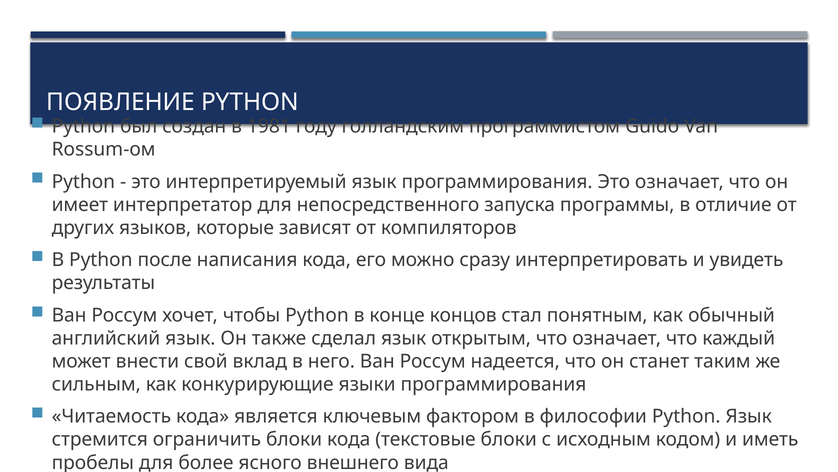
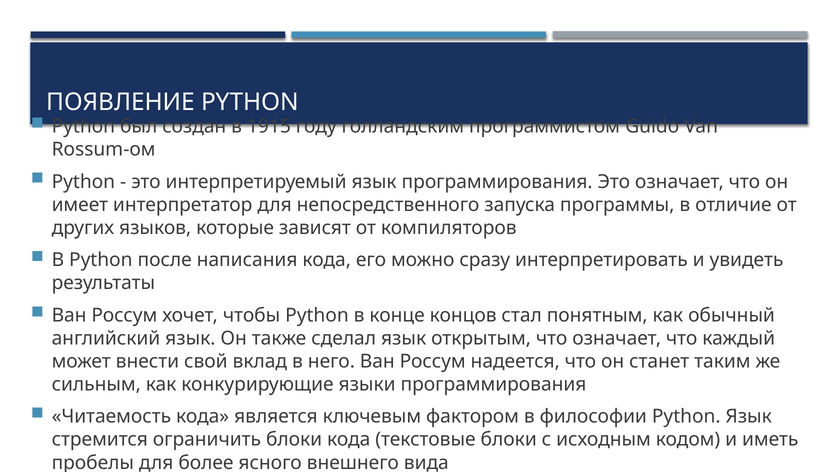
1981: 1981 -> 1915 (269, 126)
